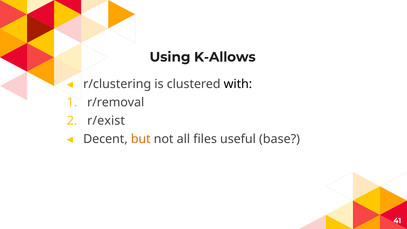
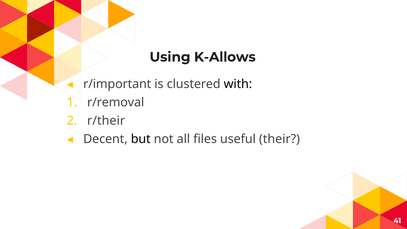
r/clustering: r/clustering -> r/important (117, 84)
r/exist: r/exist -> r/their (106, 121)
but colour: orange -> black (141, 139)
base: base -> their (280, 139)
